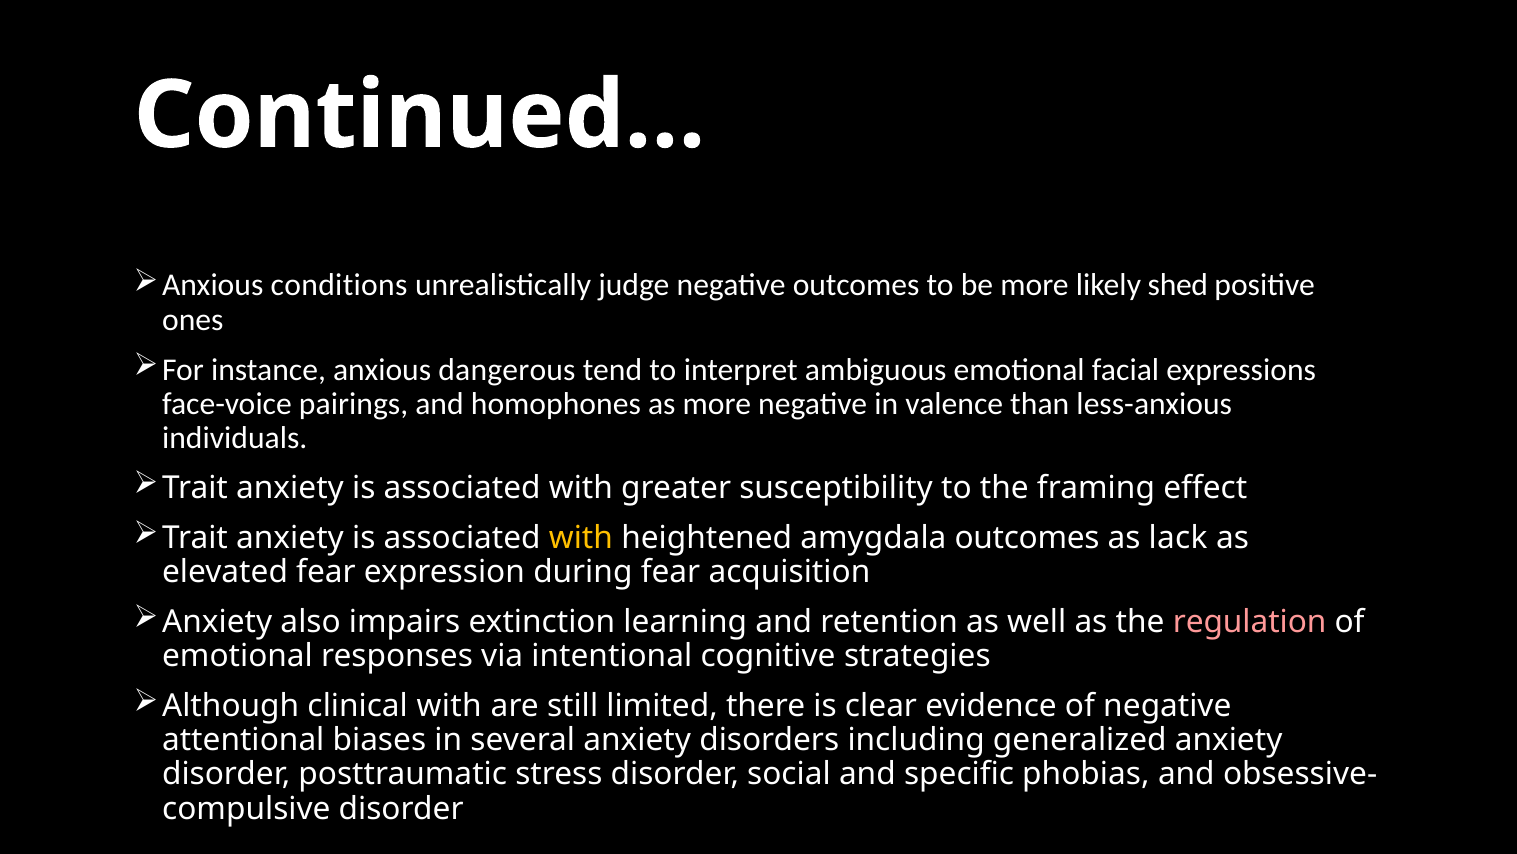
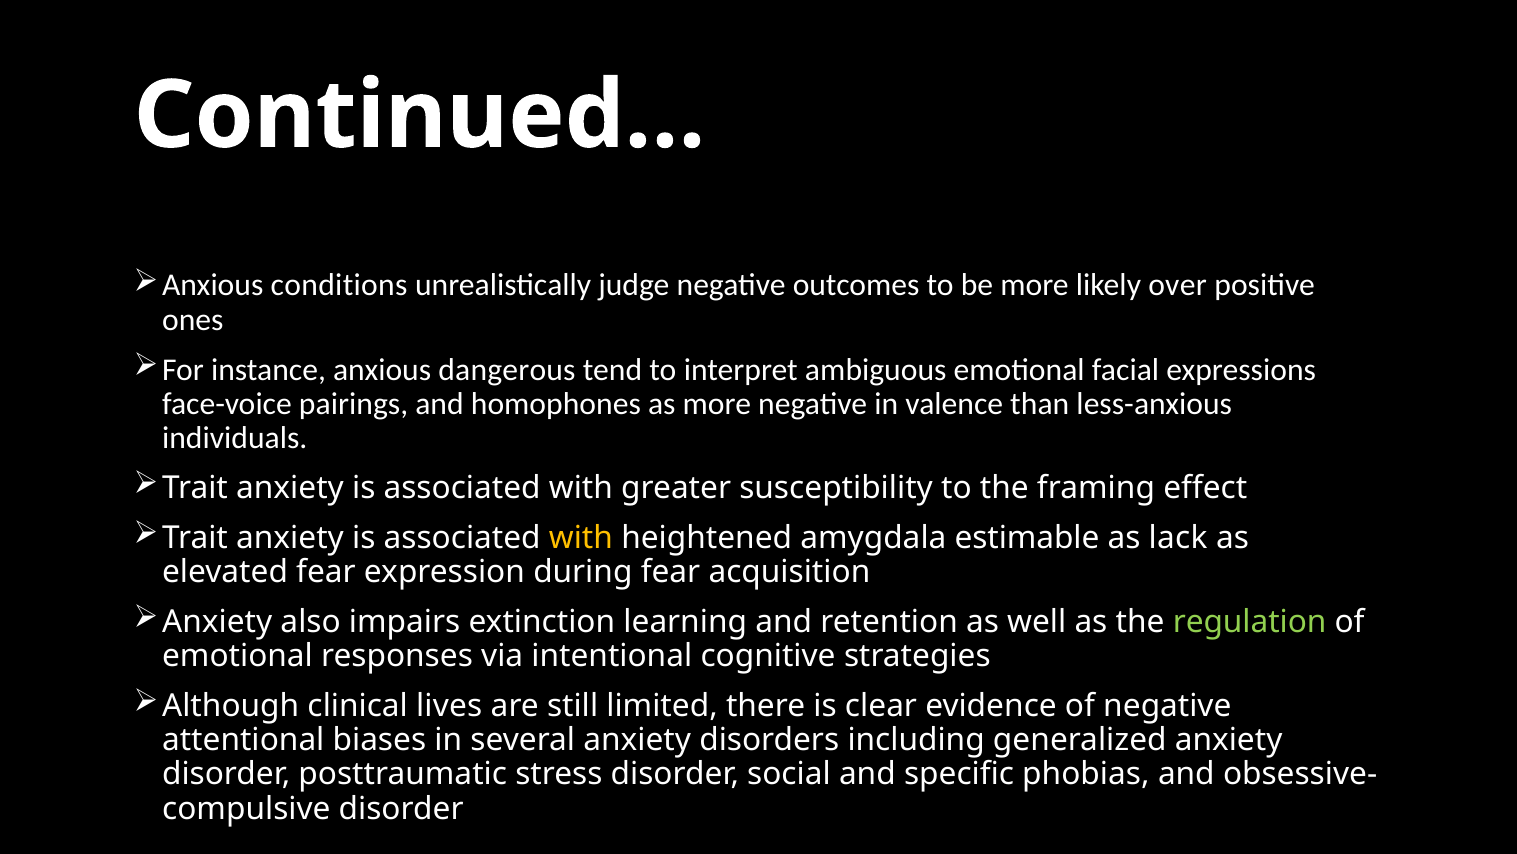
shed: shed -> over (1178, 285)
amygdala outcomes: outcomes -> estimable (1027, 537)
regulation colour: pink -> light green (1250, 622)
clinical with: with -> lives (449, 706)
